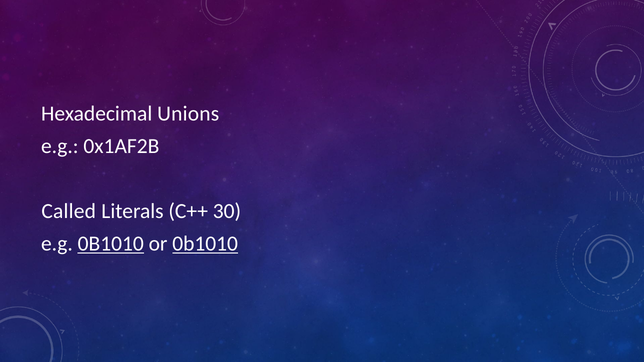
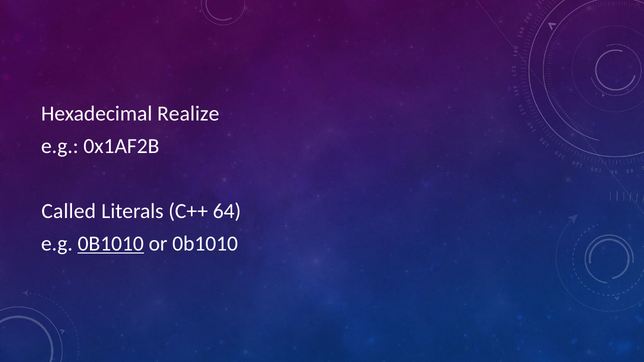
Unions: Unions -> Realize (188, 114)
30: 30 -> 64 (227, 211)
0b1010 underline: present -> none (205, 244)
